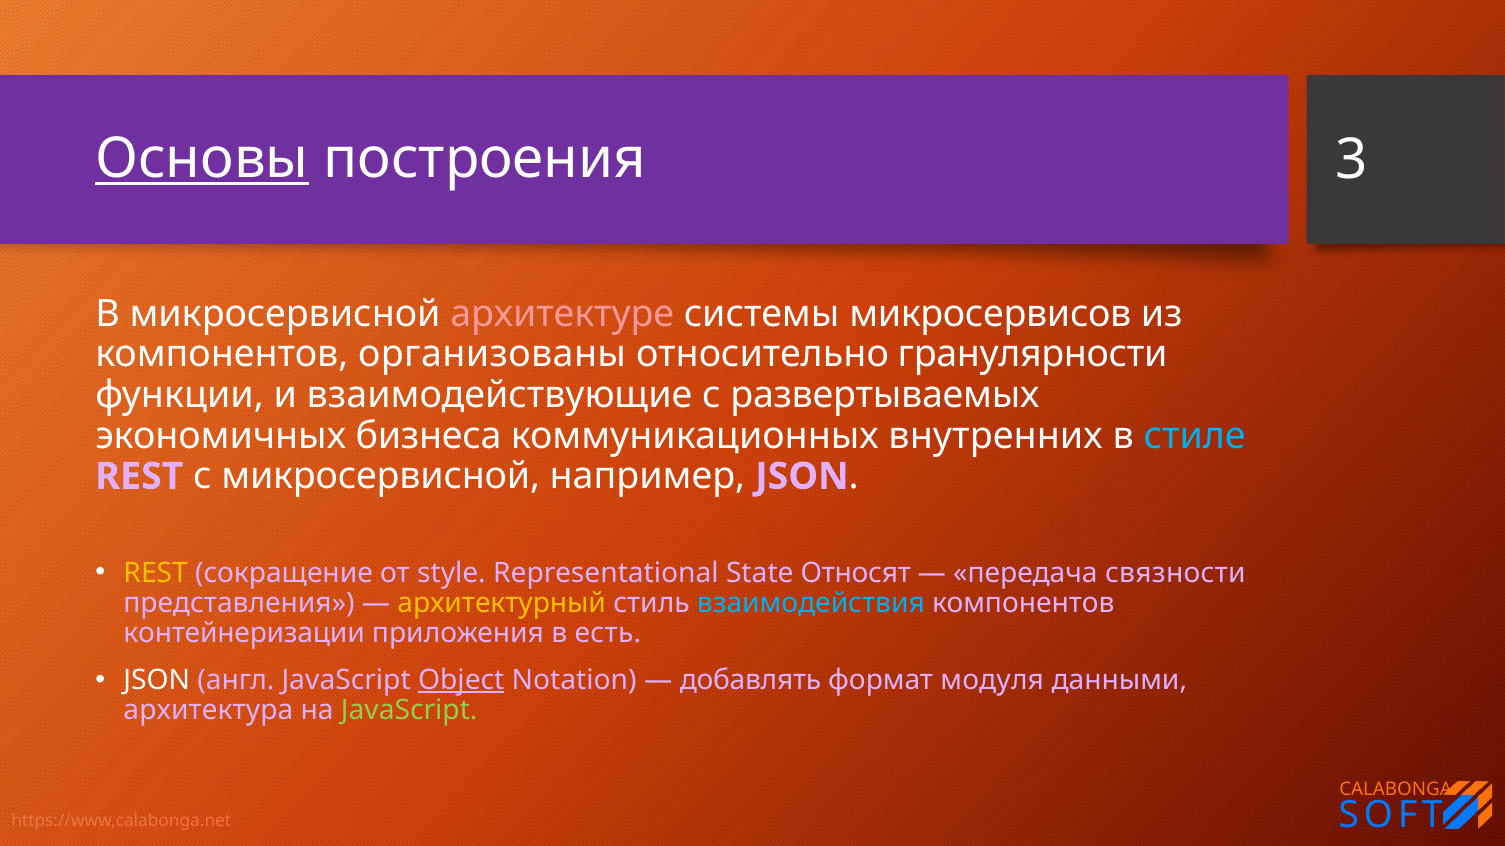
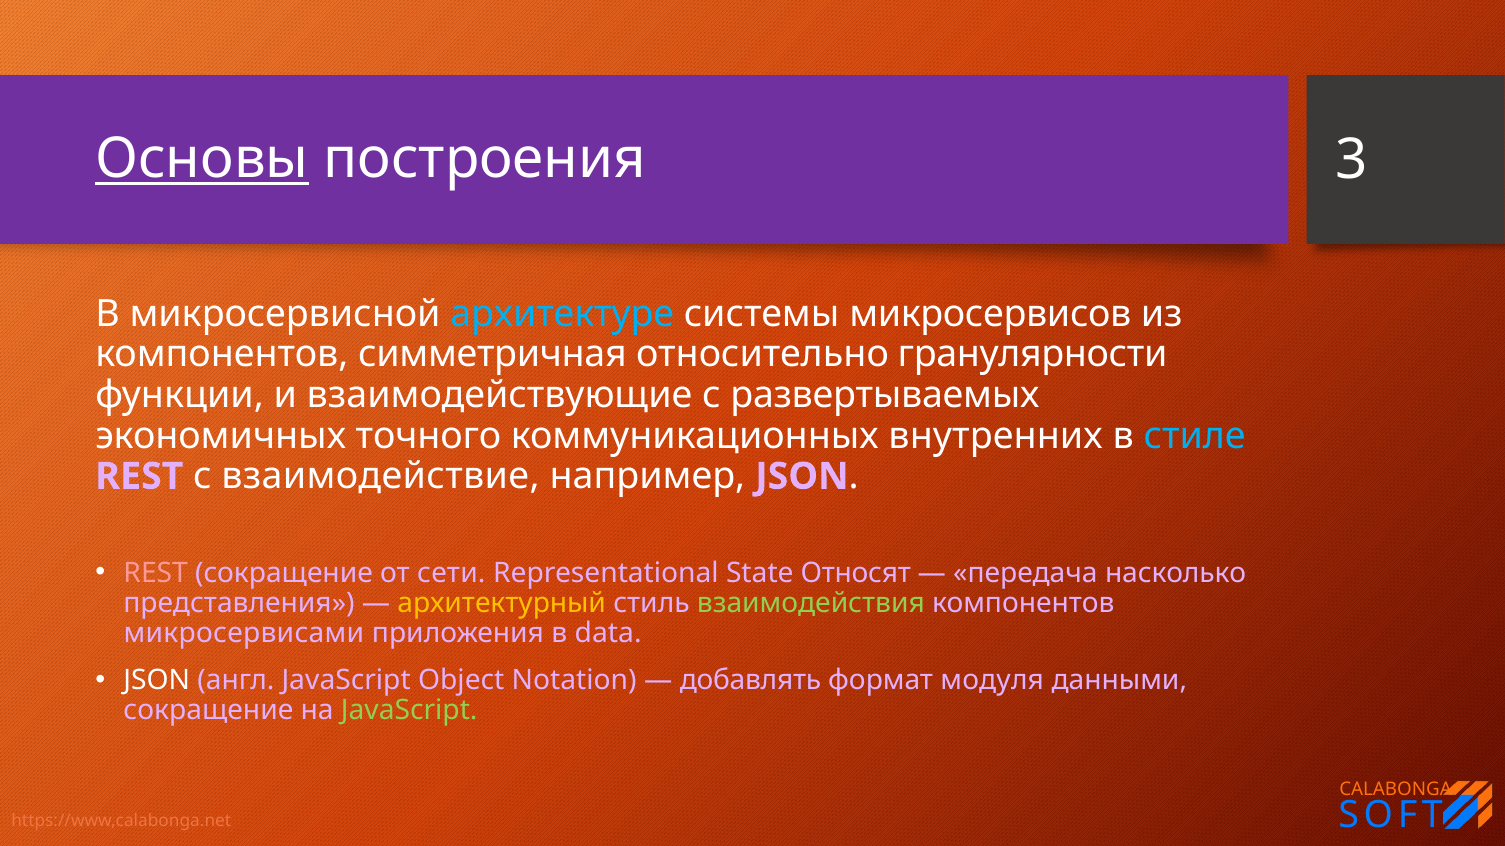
архитектуре colour: pink -> light blue (562, 314)
организованы: организованы -> симметричная (492, 355)
бизнеса: бизнеса -> точного (429, 436)
с микросервисной: микросервисной -> взаимодействие (380, 477)
REST colour: yellow -> pink (156, 573)
style: style -> сети (451, 573)
связности: связности -> насколько (1176, 573)
взаимодействия colour: light blue -> light green (811, 604)
контейнеризации: контейнеризации -> микросервисами (244, 634)
есть: есть -> data (608, 634)
Object underline: present -> none (461, 680)
архитектура: архитектура -> сокращение (208, 711)
